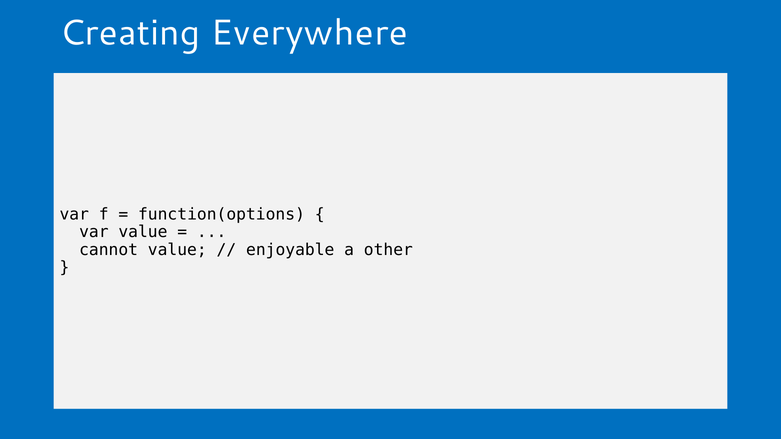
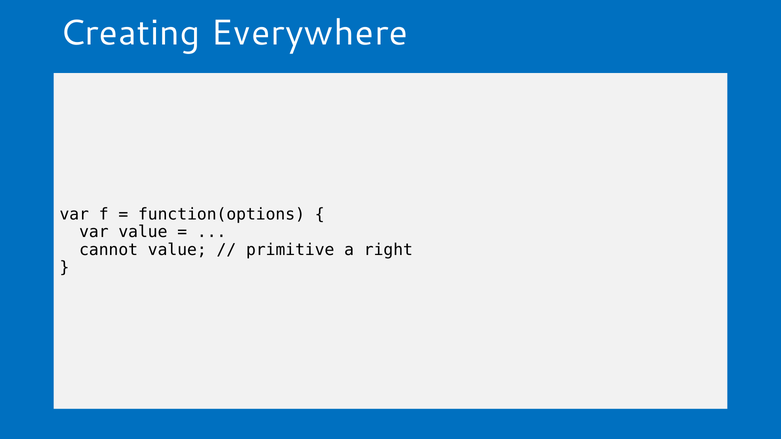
enjoyable: enjoyable -> primitive (290, 250)
other: other -> right (388, 250)
